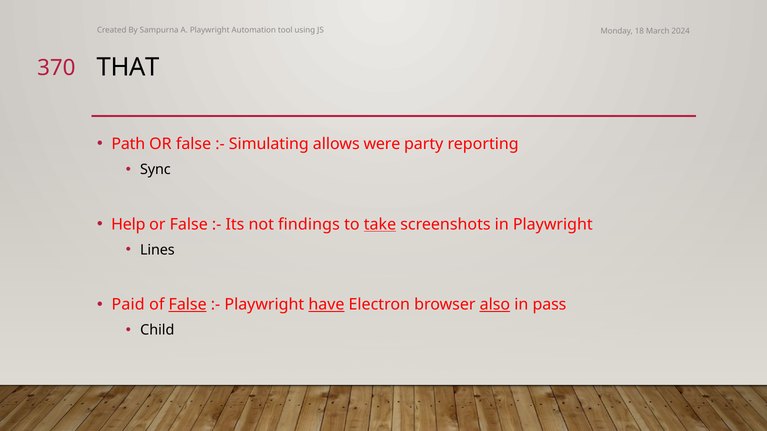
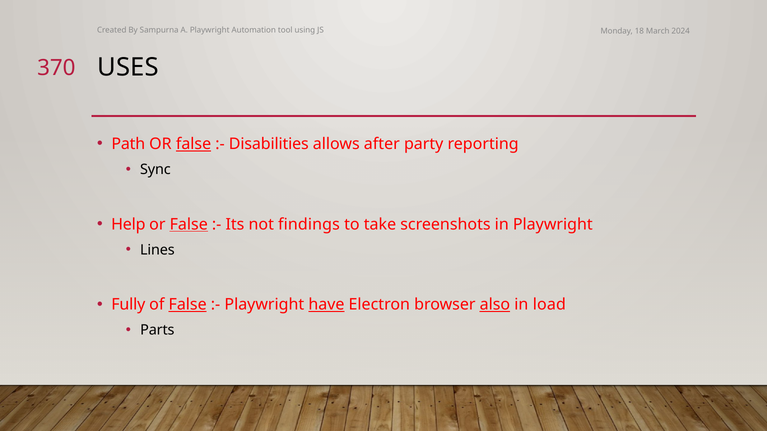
THAT: THAT -> USES (128, 67)
false underline: none -> present (194, 144)
Simulating: Simulating -> Disabilities (269, 144)
were: were -> after (382, 144)
False underline: none -> present (189, 225)
take underline: present -> none (380, 225)
Paid: Paid -> Fully (128, 305)
pass: pass -> load (549, 305)
Child: Child -> Parts (157, 331)
